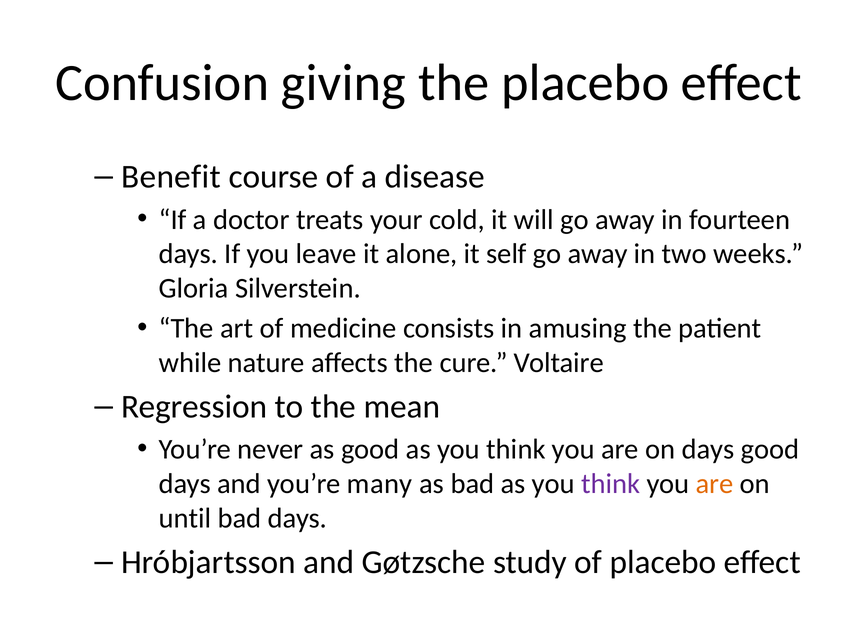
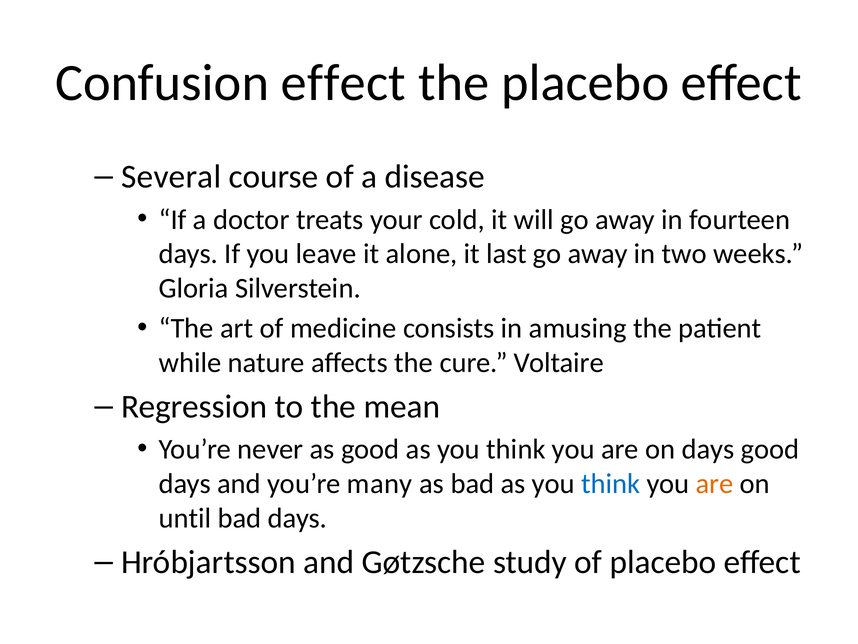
Confusion giving: giving -> effect (343, 83)
Benefit: Benefit -> Several (171, 177)
self: self -> last (507, 254)
think colour: purple -> blue (611, 483)
